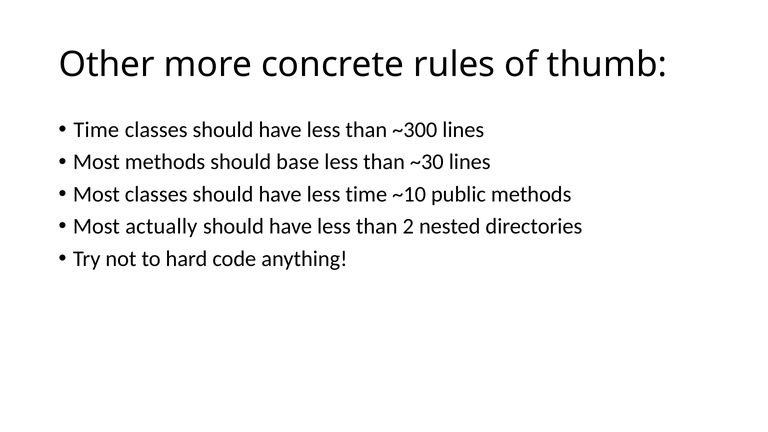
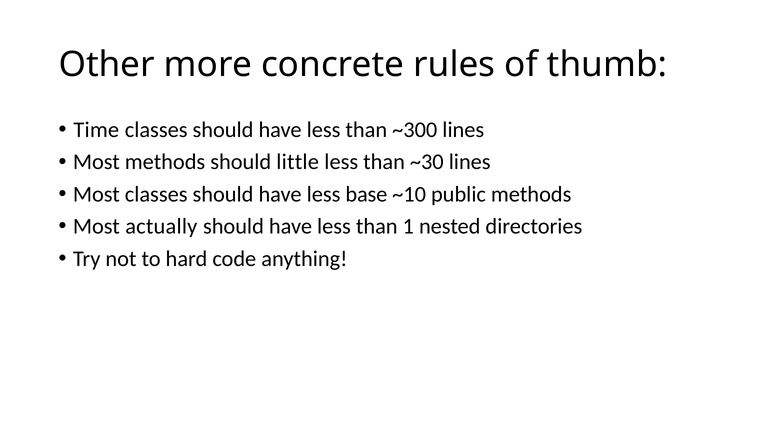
base: base -> little (298, 162)
less time: time -> base (366, 194)
2: 2 -> 1 (408, 226)
